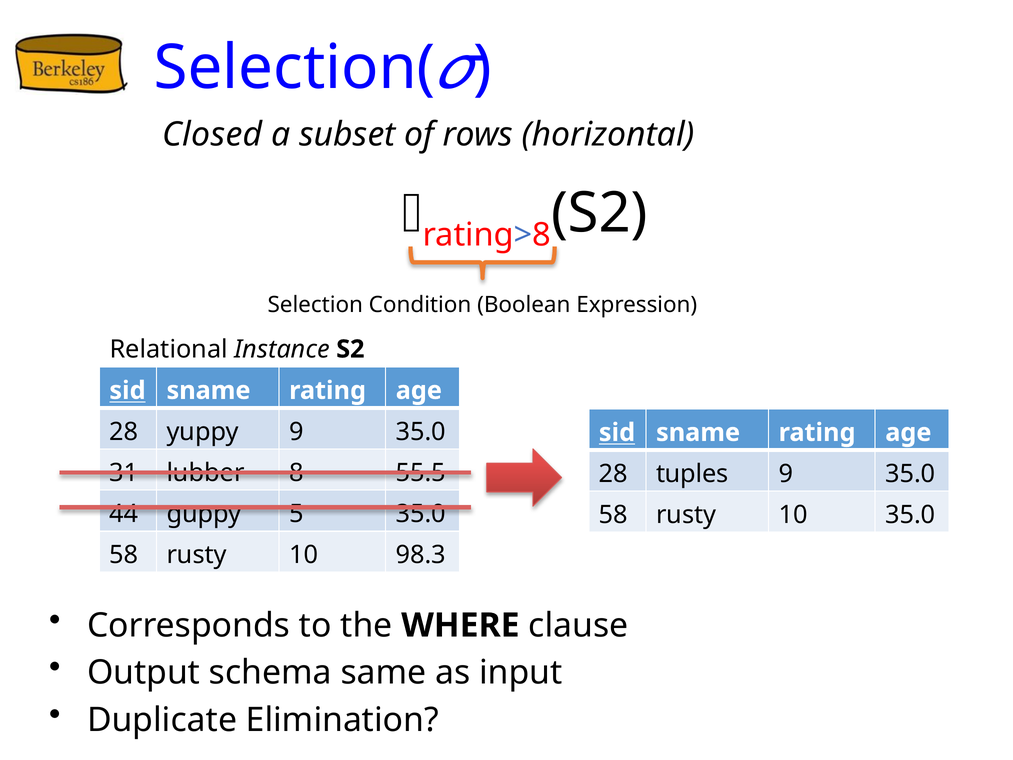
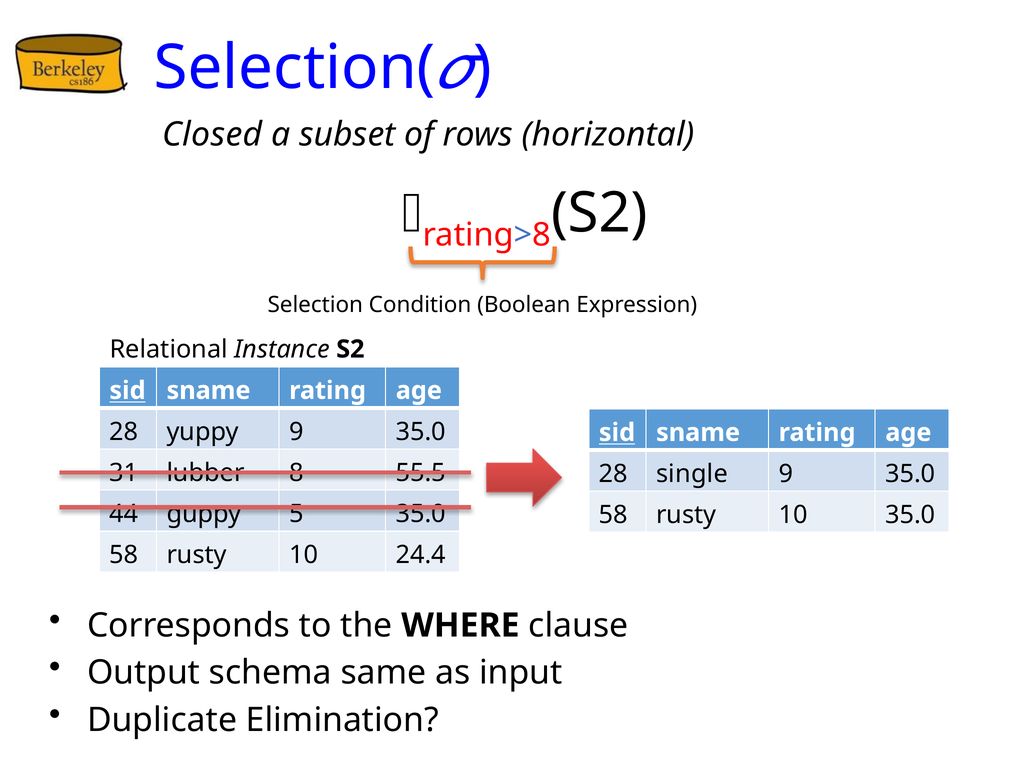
tuples: tuples -> single (692, 474)
98.3: 98.3 -> 24.4 (421, 555)
